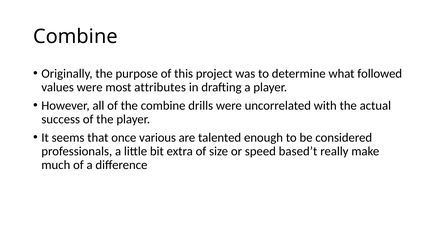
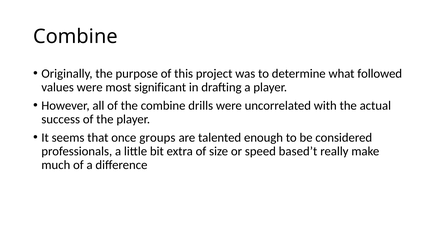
attributes: attributes -> significant (160, 87)
various: various -> groups (157, 138)
